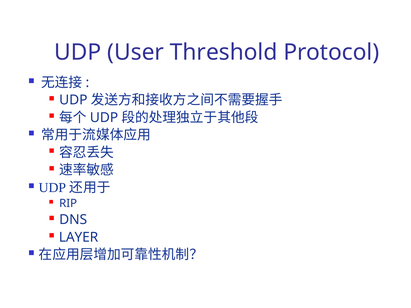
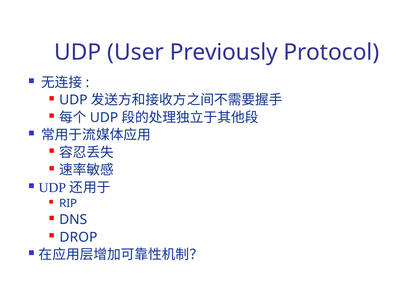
Threshold: Threshold -> Previously (224, 52)
LAYER: LAYER -> DROP (78, 237)
